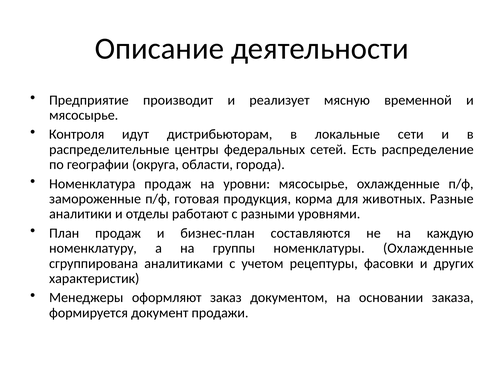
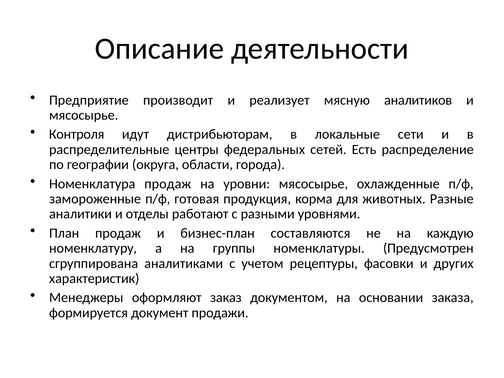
временной: временной -> аналитиков (418, 100)
номенклатуры Охлажденные: Охлажденные -> Предусмотрен (428, 248)
